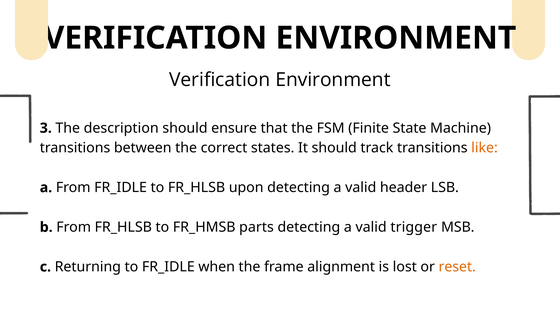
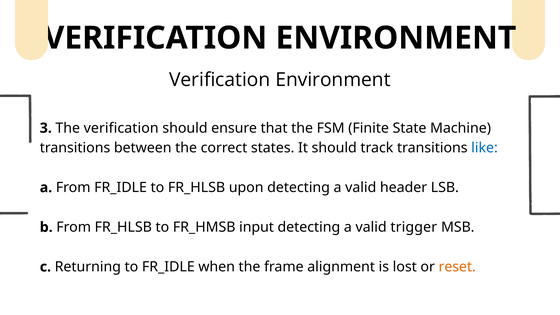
The description: description -> verification (121, 128)
like colour: orange -> blue (485, 148)
parts: parts -> input (257, 227)
